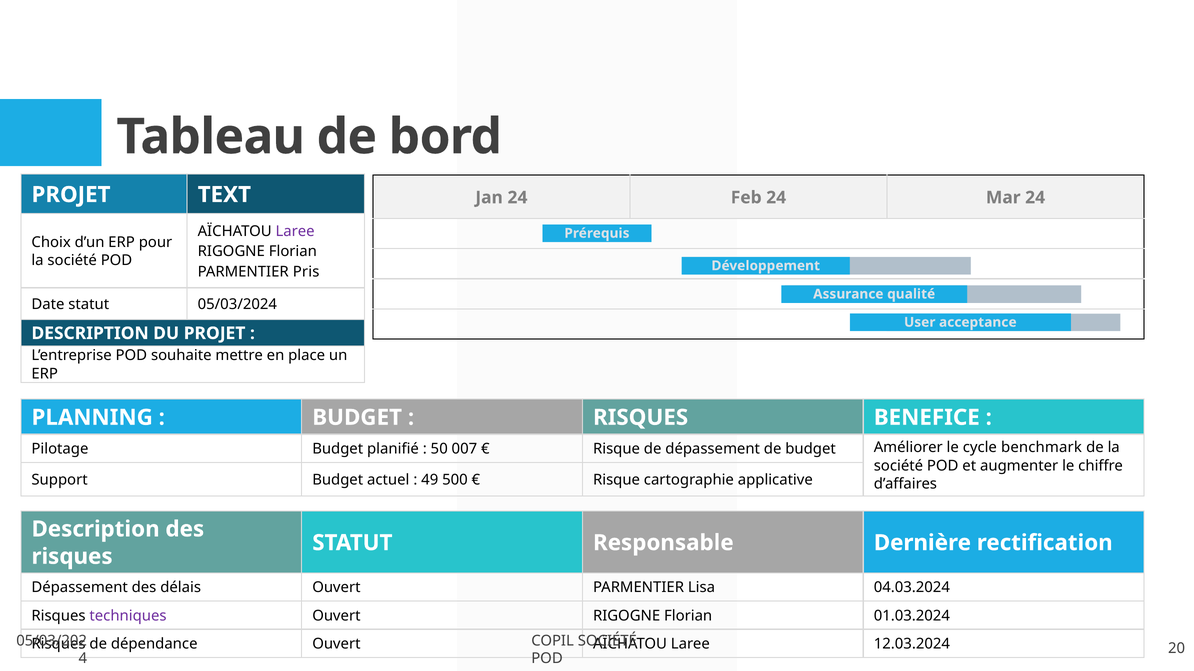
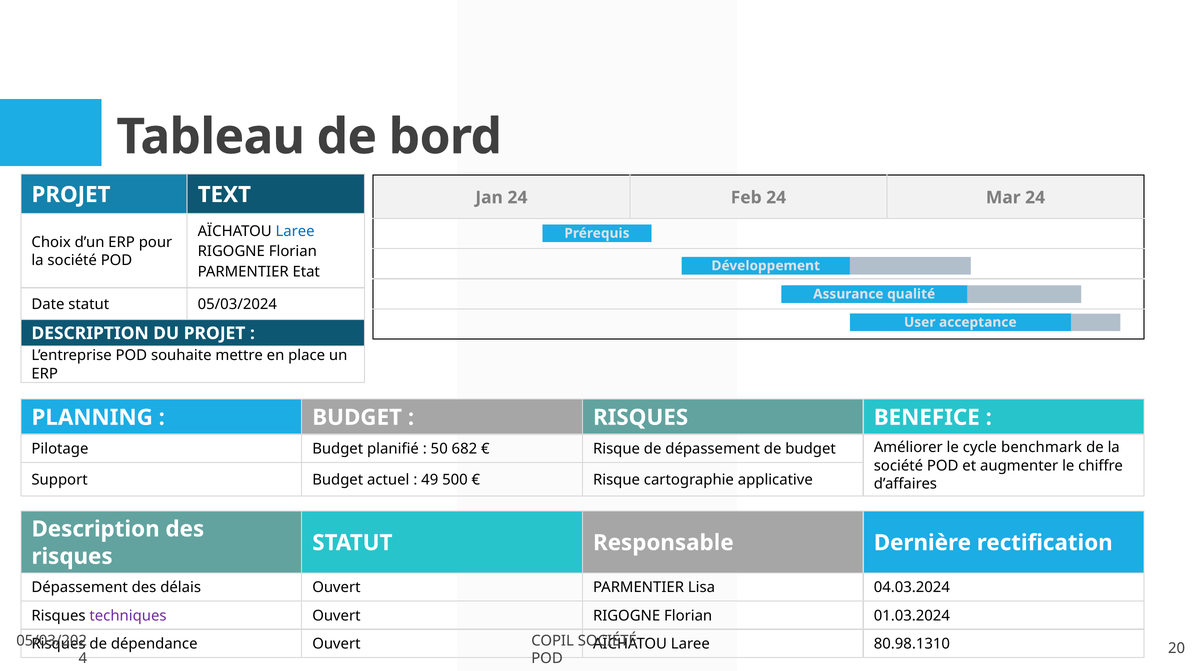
Laree colour: purple -> blue (295, 232)
Pris: Pris -> Etat (306, 272)
007: 007 -> 682 (464, 449)
12.03.2024: 12.03.2024 -> 80.98.1310 (912, 645)
